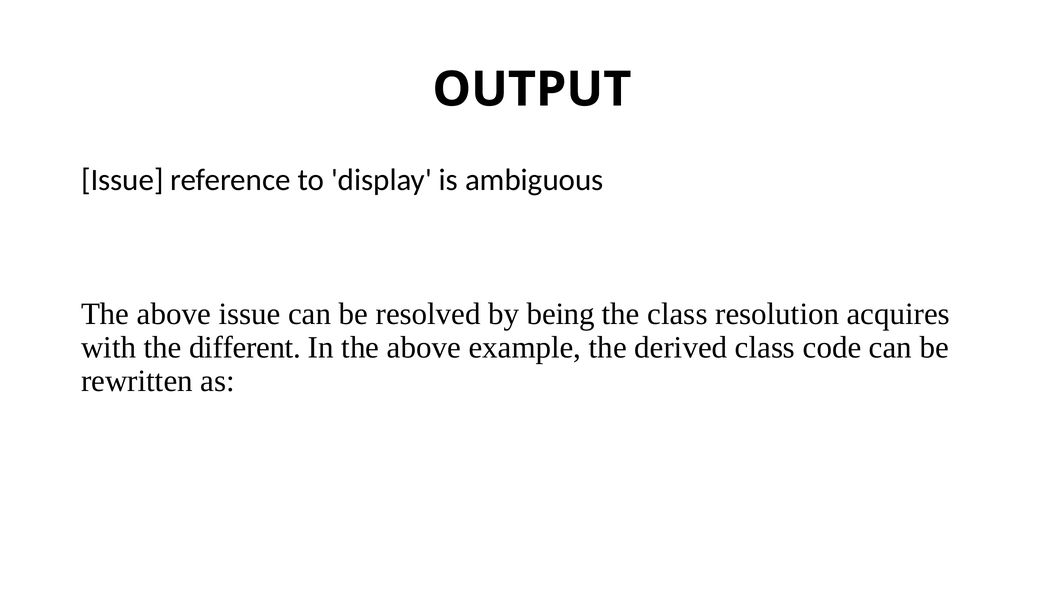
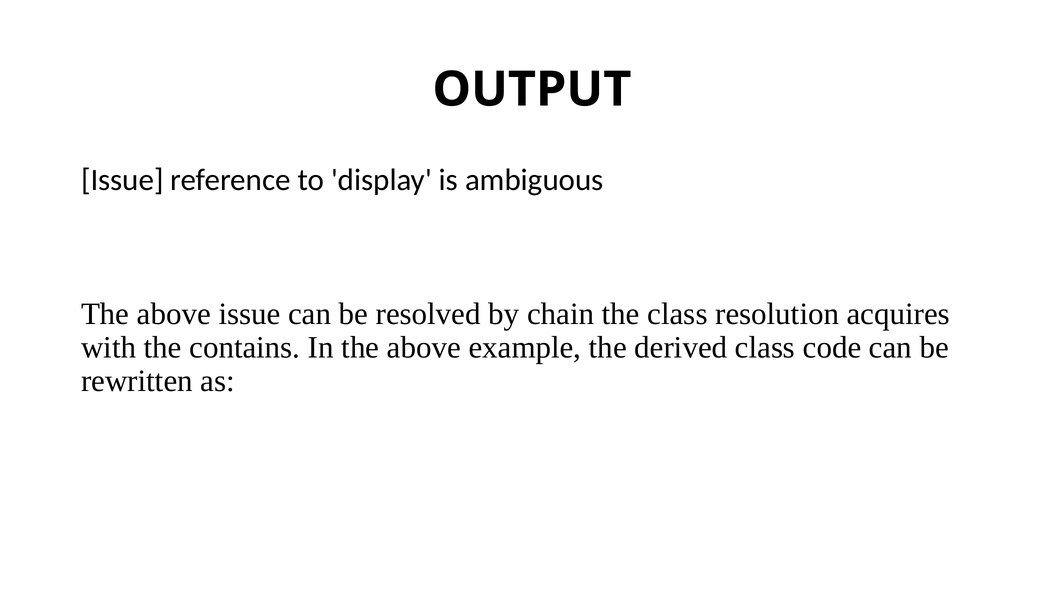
being: being -> chain (561, 314)
different: different -> contains (245, 347)
